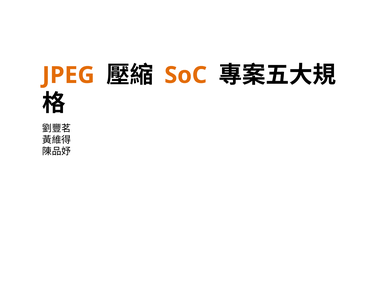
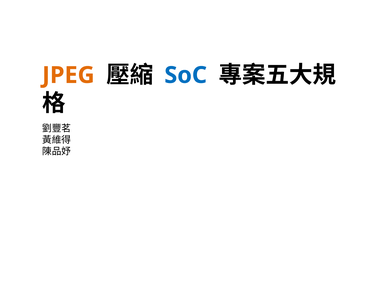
SoC colour: orange -> blue (186, 75)
